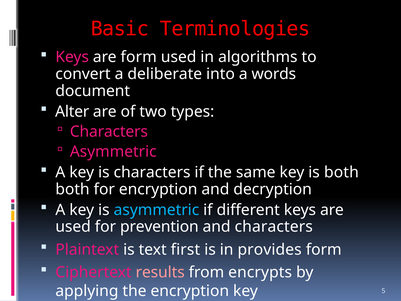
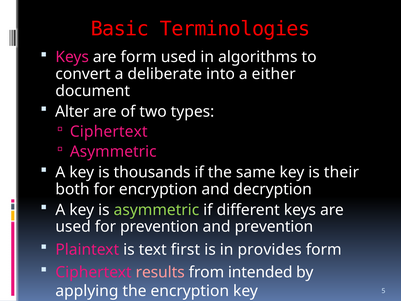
words: words -> either (274, 74)
Characters: Characters -> Ciphertext (109, 131)
is characters: characters -> thousands (152, 172)
is both: both -> their (341, 172)
asymmetric colour: light blue -> light green (156, 210)
and characters: characters -> prevention (274, 227)
encrypts: encrypts -> intended (260, 272)
